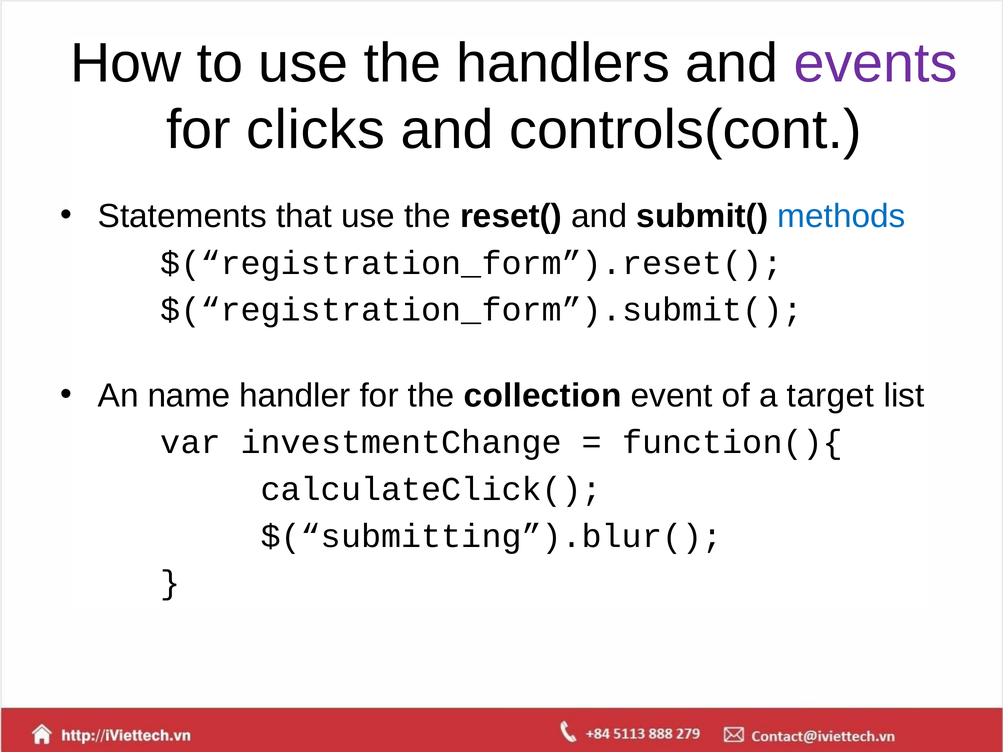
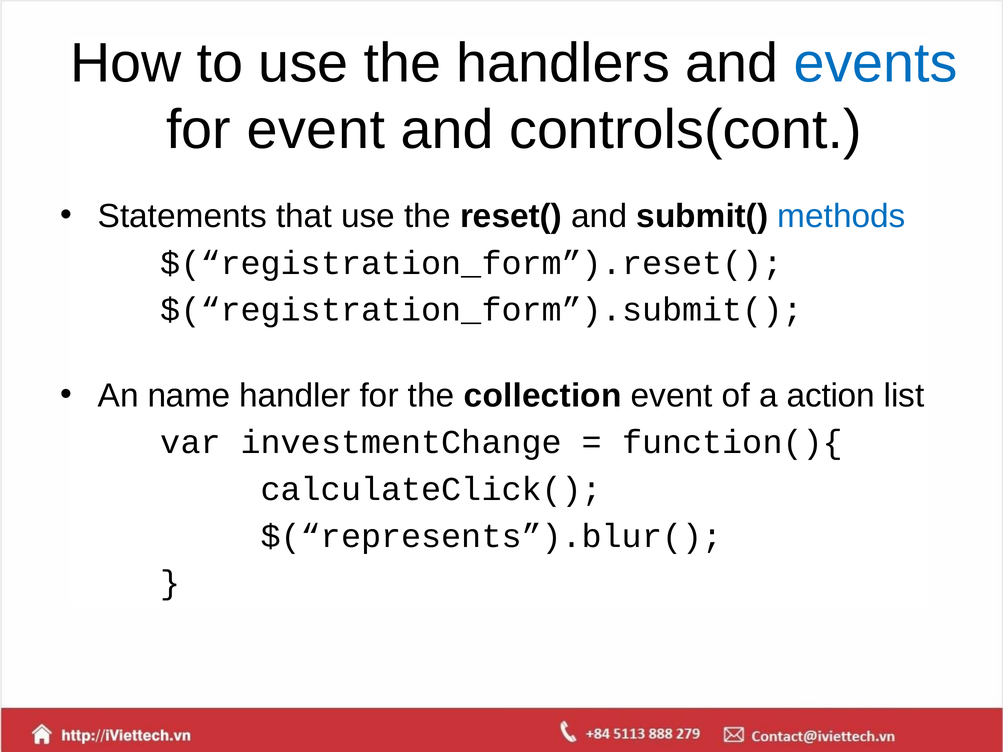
events colour: purple -> blue (876, 63)
for clicks: clicks -> event (316, 130)
target: target -> action (831, 396)
$(“submitting”).blur(: $(“submitting”).blur( -> $(“represents”).blur( (492, 536)
